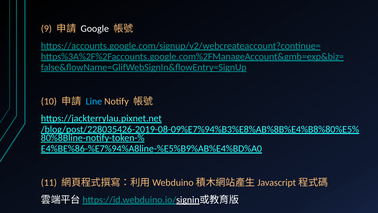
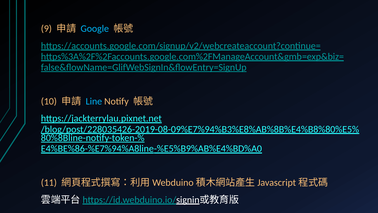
Google colour: white -> light blue (95, 29)
